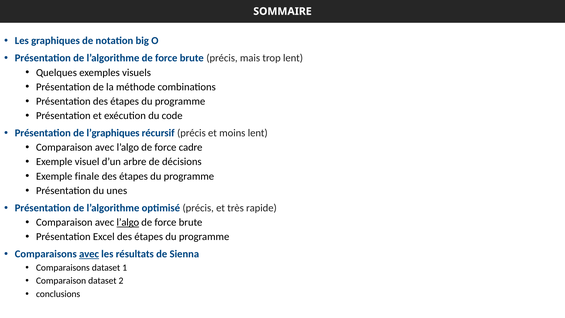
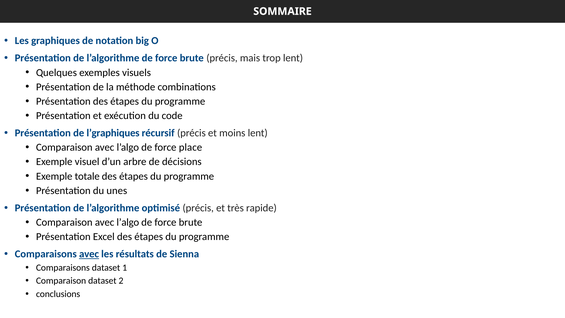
cadre: cadre -> place (190, 147)
finale: finale -> totale (87, 176)
l’algo underline: present -> none (128, 222)
